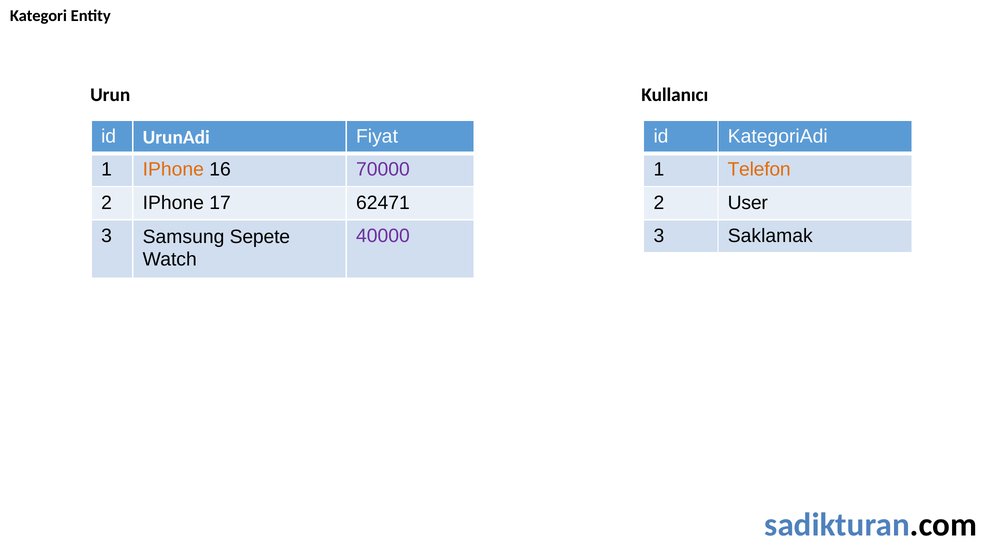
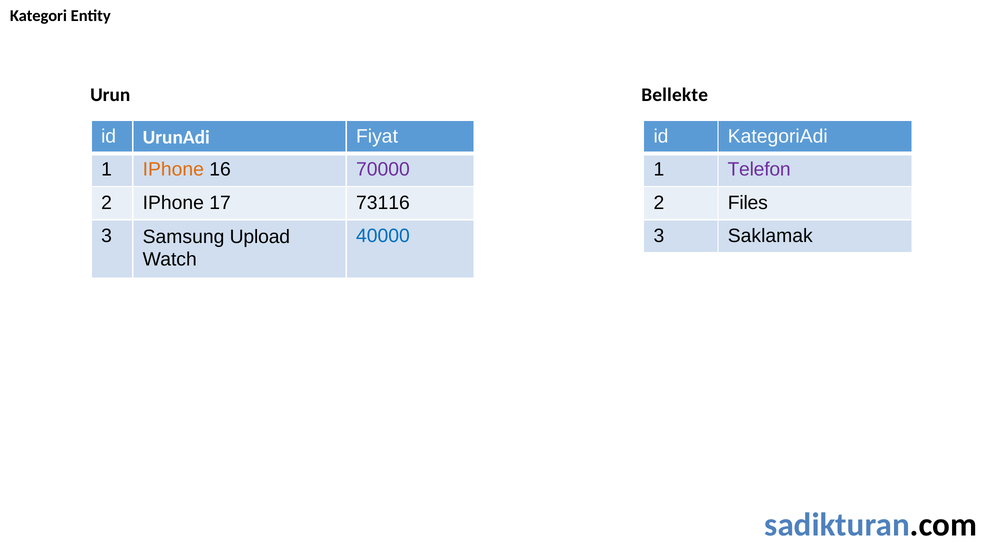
Kullanıcı: Kullanıcı -> Bellekte (675, 95)
Telefon colour: orange -> purple (759, 170)
62471: 62471 -> 73116 (383, 203)
User: User -> Files (748, 203)
Sepete: Sepete -> Upload (260, 237)
40000 colour: purple -> blue (383, 236)
